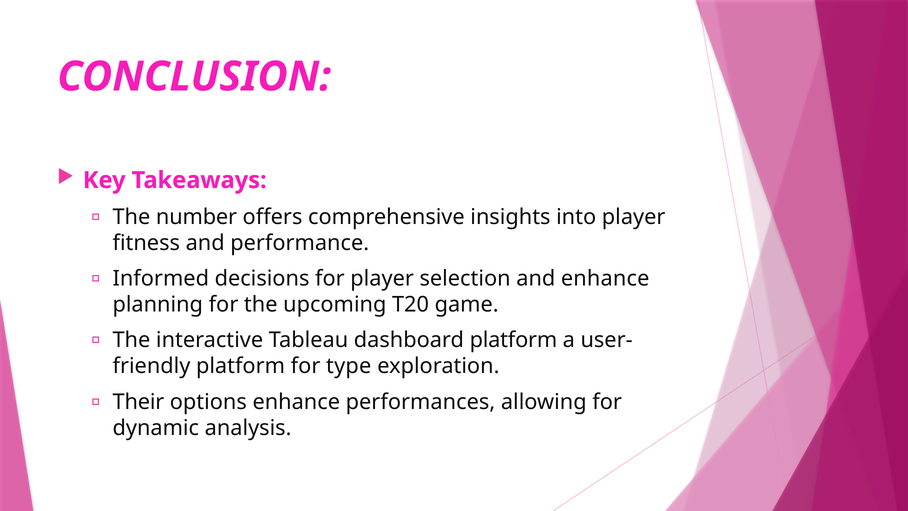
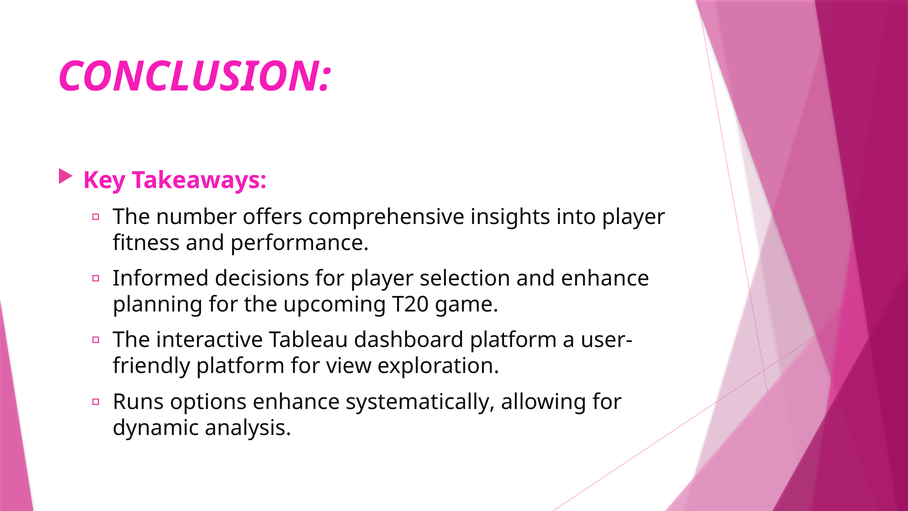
type: type -> view (349, 366)
Their: Their -> Runs (138, 402)
performances: performances -> systematically (420, 402)
